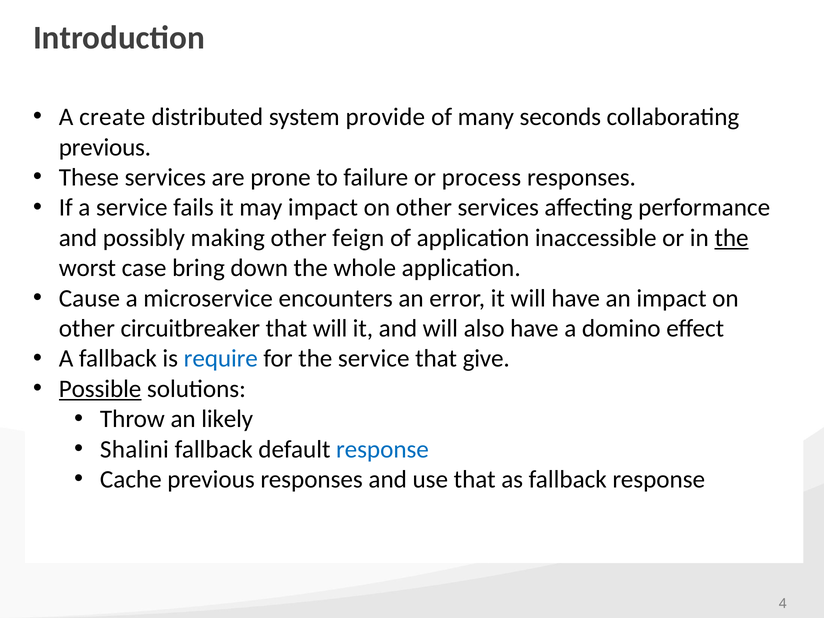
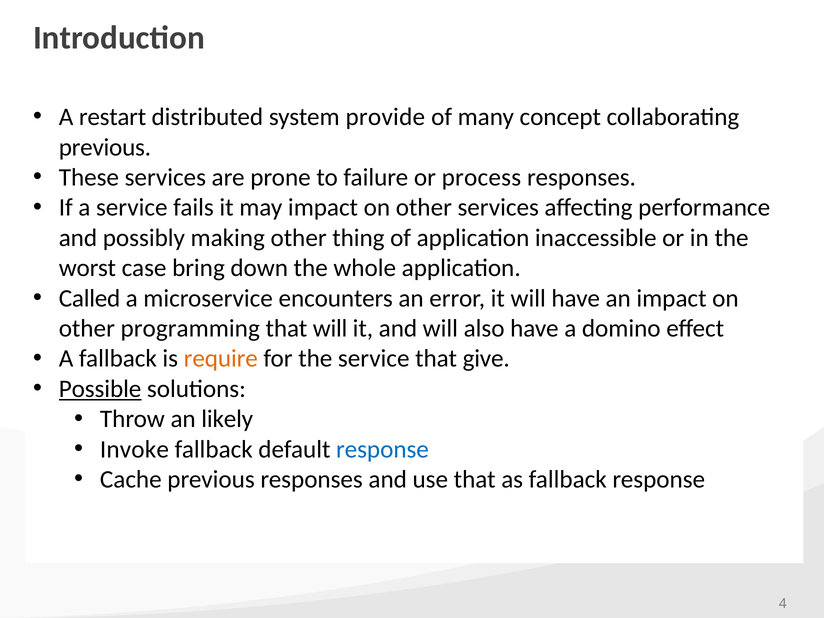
create: create -> restart (113, 117)
seconds: seconds -> concept (560, 117)
feign: feign -> thing (358, 238)
the underline: present -> none (732, 238)
Cause: Cause -> Called (90, 298)
circuitbreaker: circuitbreaker -> programming (190, 328)
require colour: blue -> orange (221, 359)
Shalini: Shalini -> Invoke (134, 449)
